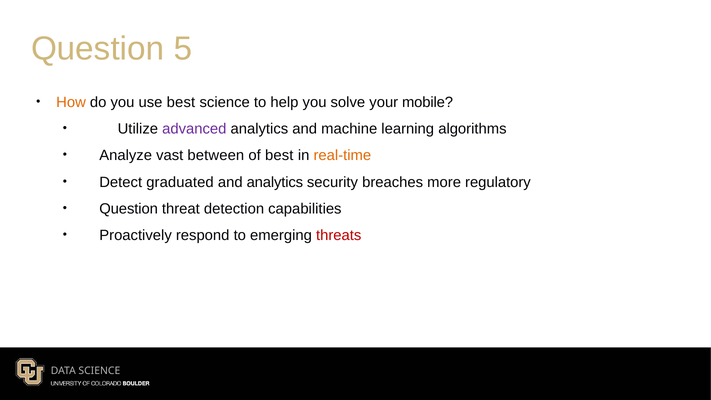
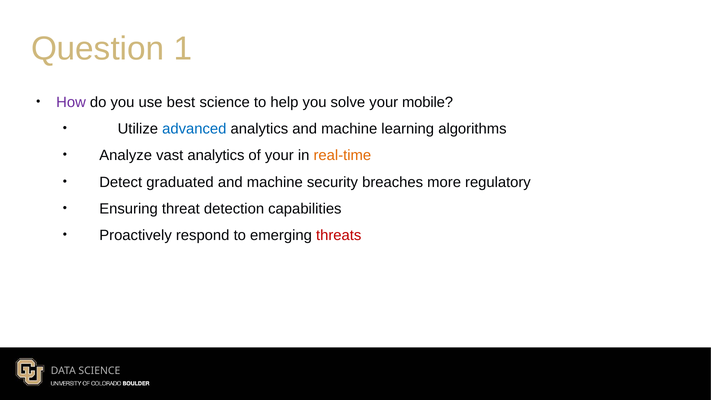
5: 5 -> 1 (183, 49)
How colour: orange -> purple (71, 102)
advanced colour: purple -> blue (194, 129)
vast between: between -> analytics (216, 155)
of best: best -> your (279, 155)
analytics: analytics -> machine (275, 182)
Question: Question -> Ensuring (129, 209)
